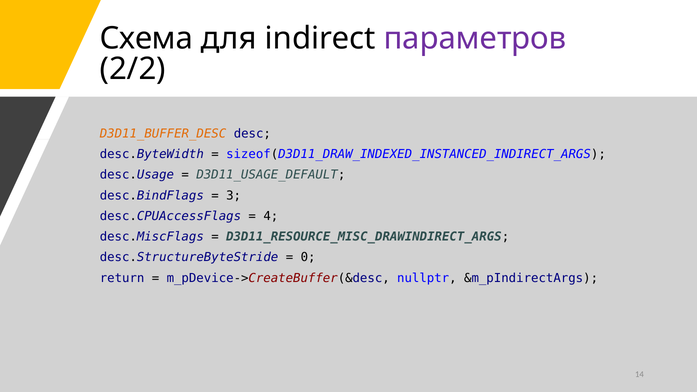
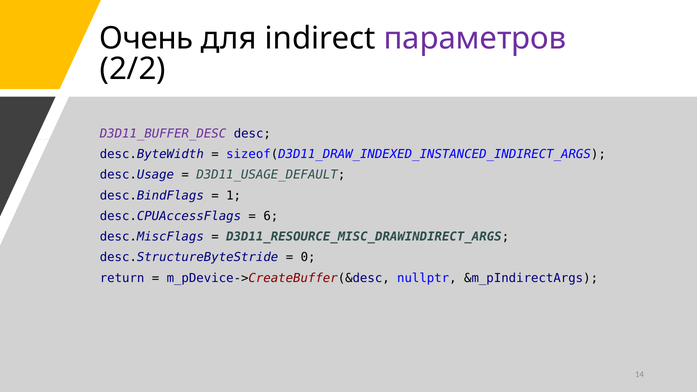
Схема: Схема -> Очень (146, 38)
D3D11_BUFFER_DESC colour: orange -> purple (163, 134)
3: 3 -> 1 (234, 195)
4: 4 -> 6 (271, 216)
